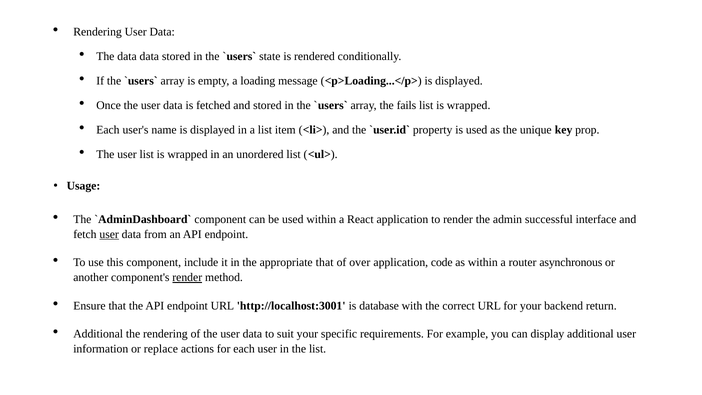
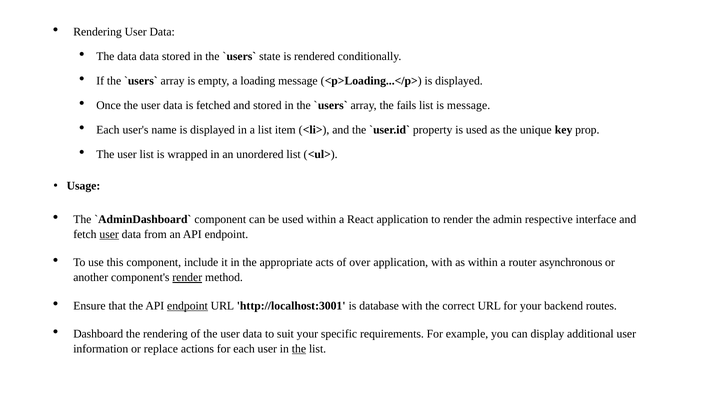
wrapped: wrapped -> message (469, 105)
successful: successful -> respective (549, 219)
appropriate that: that -> acts (325, 262)
application code: code -> with (442, 262)
endpoint underline: none -> present (187, 306)
return: return -> routes (601, 306)
Additional: Additional -> Dashboard (98, 334)
the underline: none -> present (299, 349)
